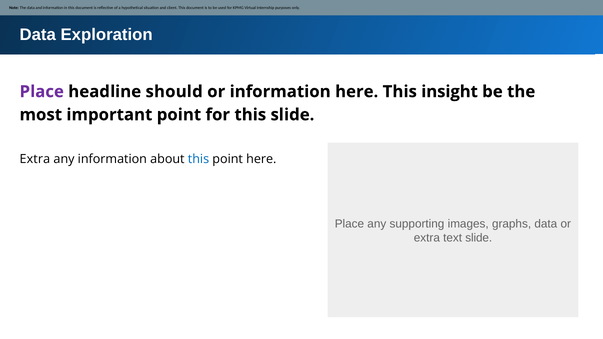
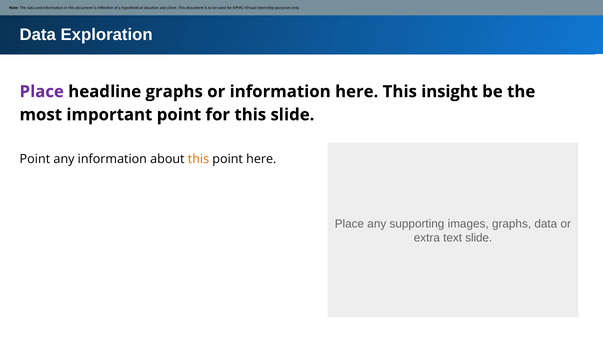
headline should: should -> graphs (174, 92)
Extra: Extra -> Point (35, 159)
this colour: blue -> orange (198, 159)
